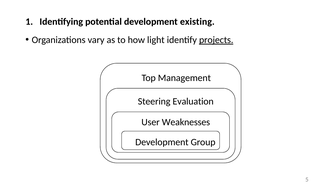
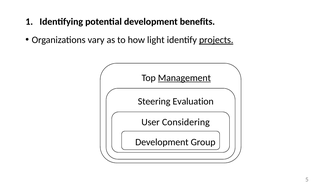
existing: existing -> benefits (197, 22)
Management underline: none -> present (184, 78)
Weaknesses: Weaknesses -> Considering (186, 122)
